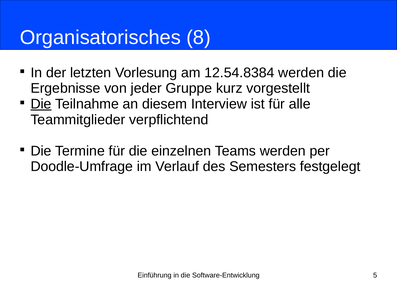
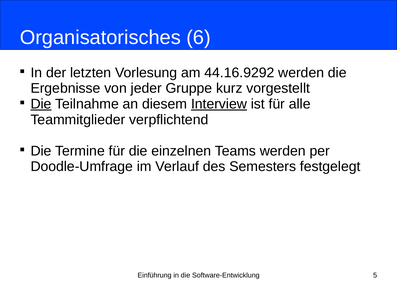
8: 8 -> 6 (199, 38)
12.54.8384: 12.54.8384 -> 44.16.9292 (239, 73)
Interview underline: none -> present (219, 104)
